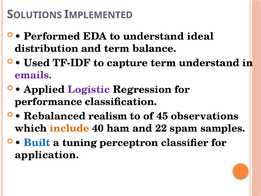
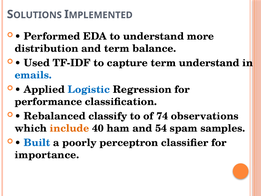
ideal: ideal -> more (200, 36)
emails colour: purple -> blue (33, 75)
Logistic colour: purple -> blue (89, 89)
realism: realism -> classify (108, 116)
45: 45 -> 74 (162, 116)
22: 22 -> 54 (161, 128)
tuning: tuning -> poorly (79, 143)
application: application -> importance (47, 155)
